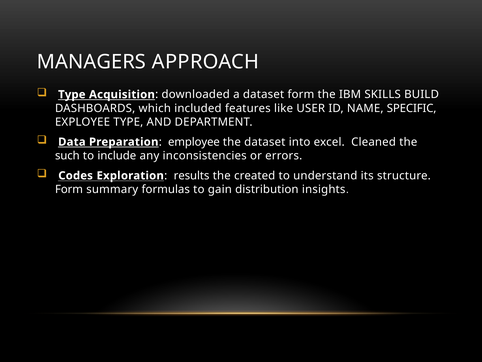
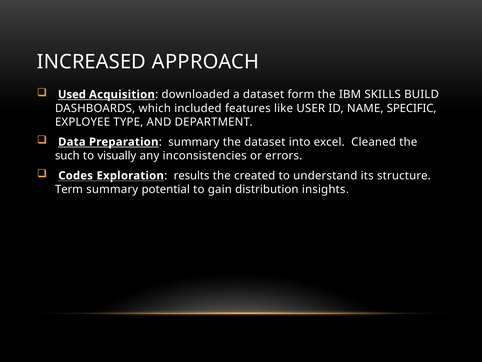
MANAGERS: MANAGERS -> INCREASED (91, 62)
Type: Type -> Used (72, 94)
Preparation employee: employee -> summary (194, 142)
include: include -> visually (117, 155)
Form: Form -> Term (69, 189)
formulas: formulas -> potential (166, 189)
